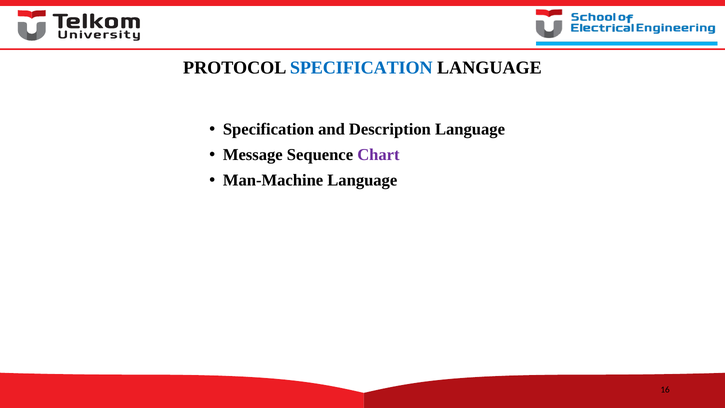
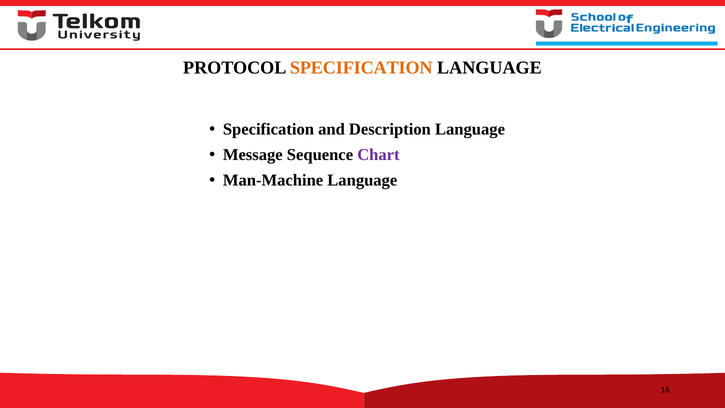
SPECIFICATION colour: blue -> orange (361, 68)
